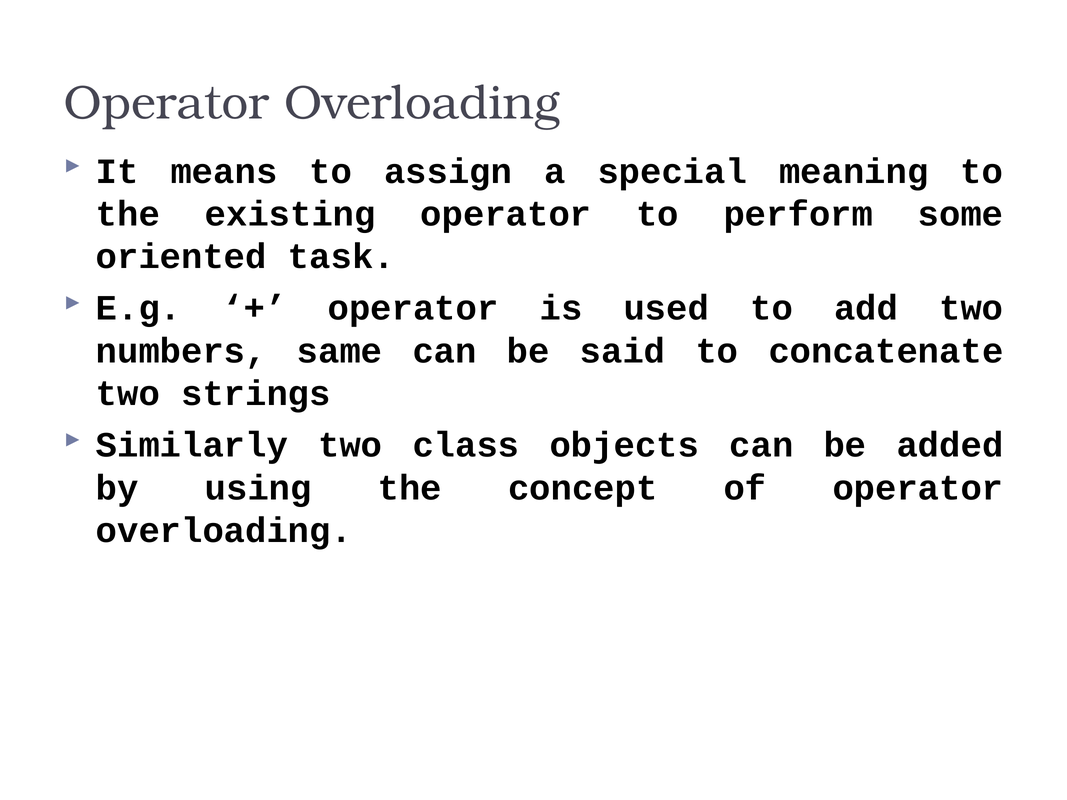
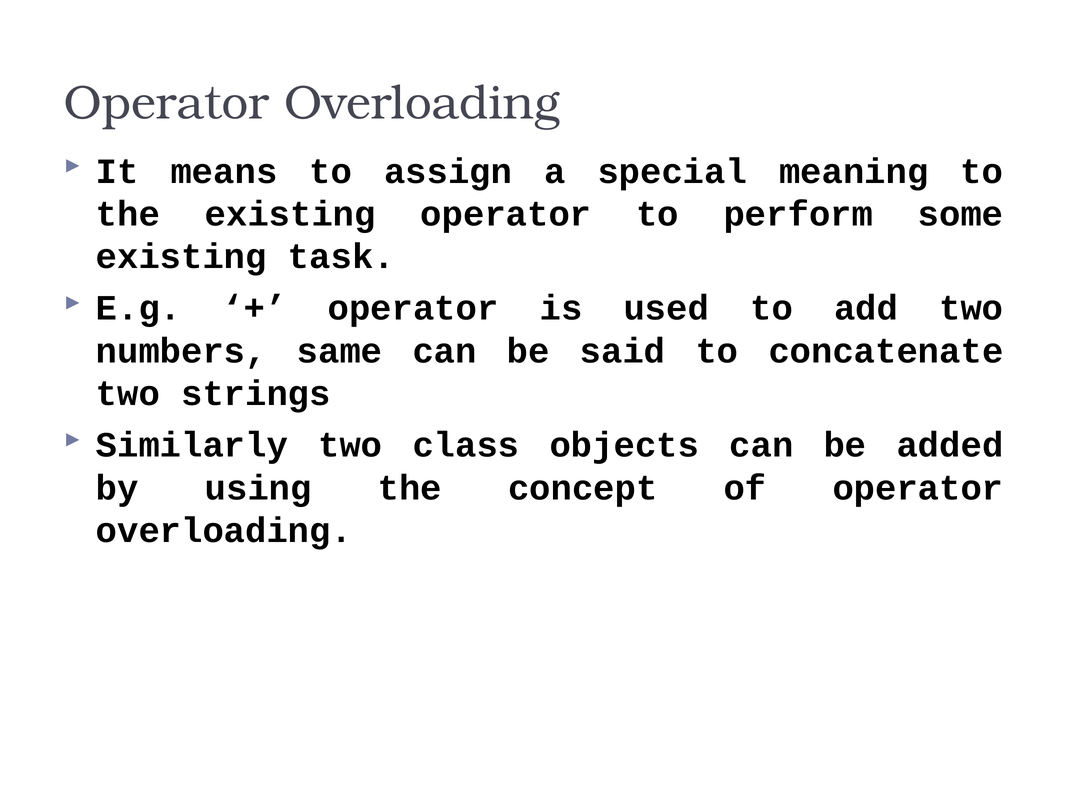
oriented: oriented -> existing (181, 257)
